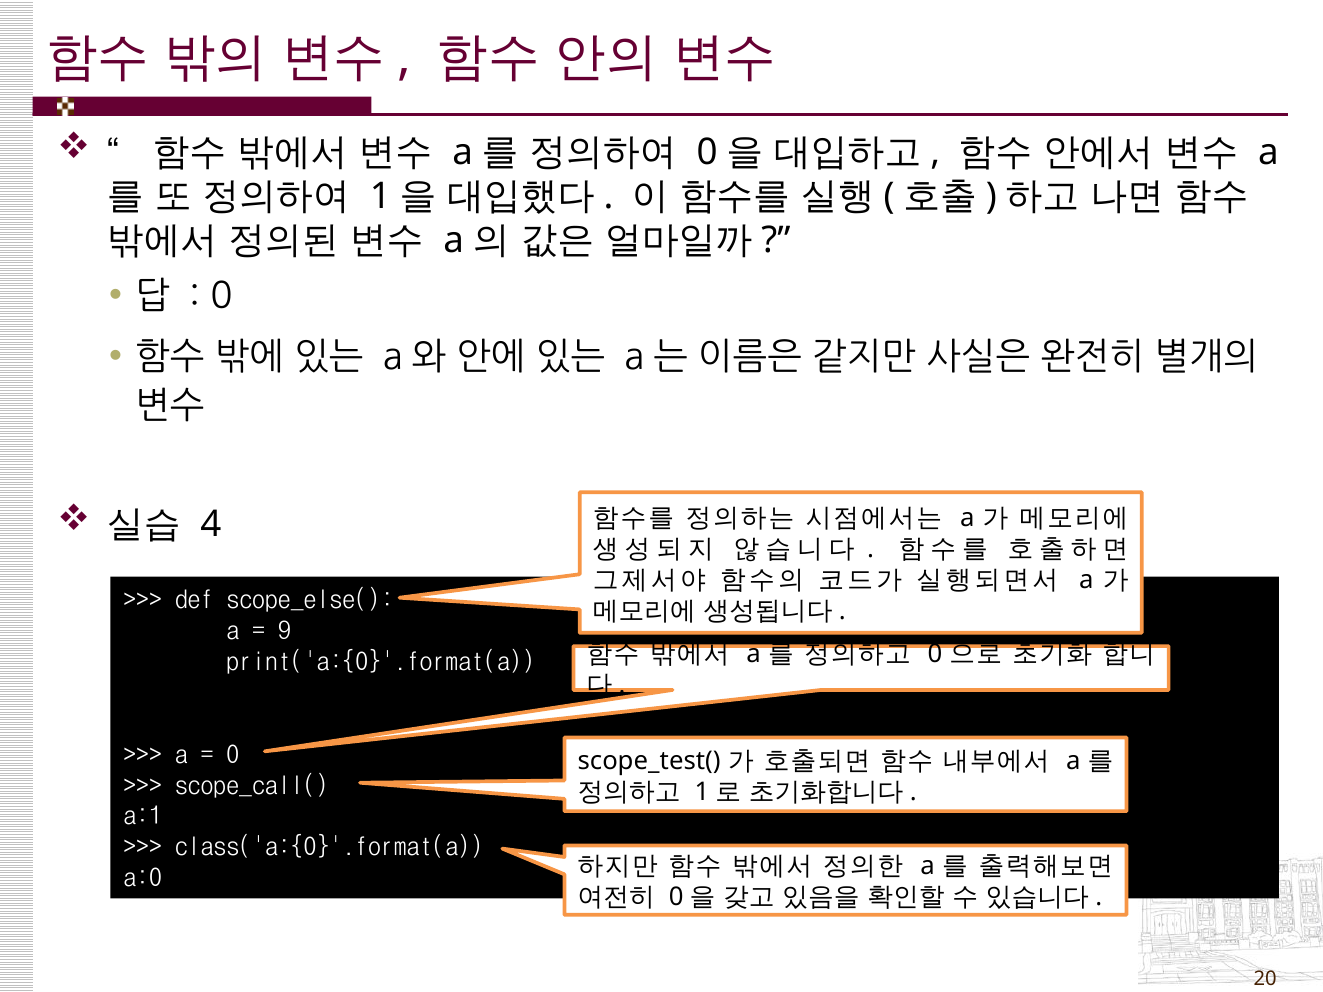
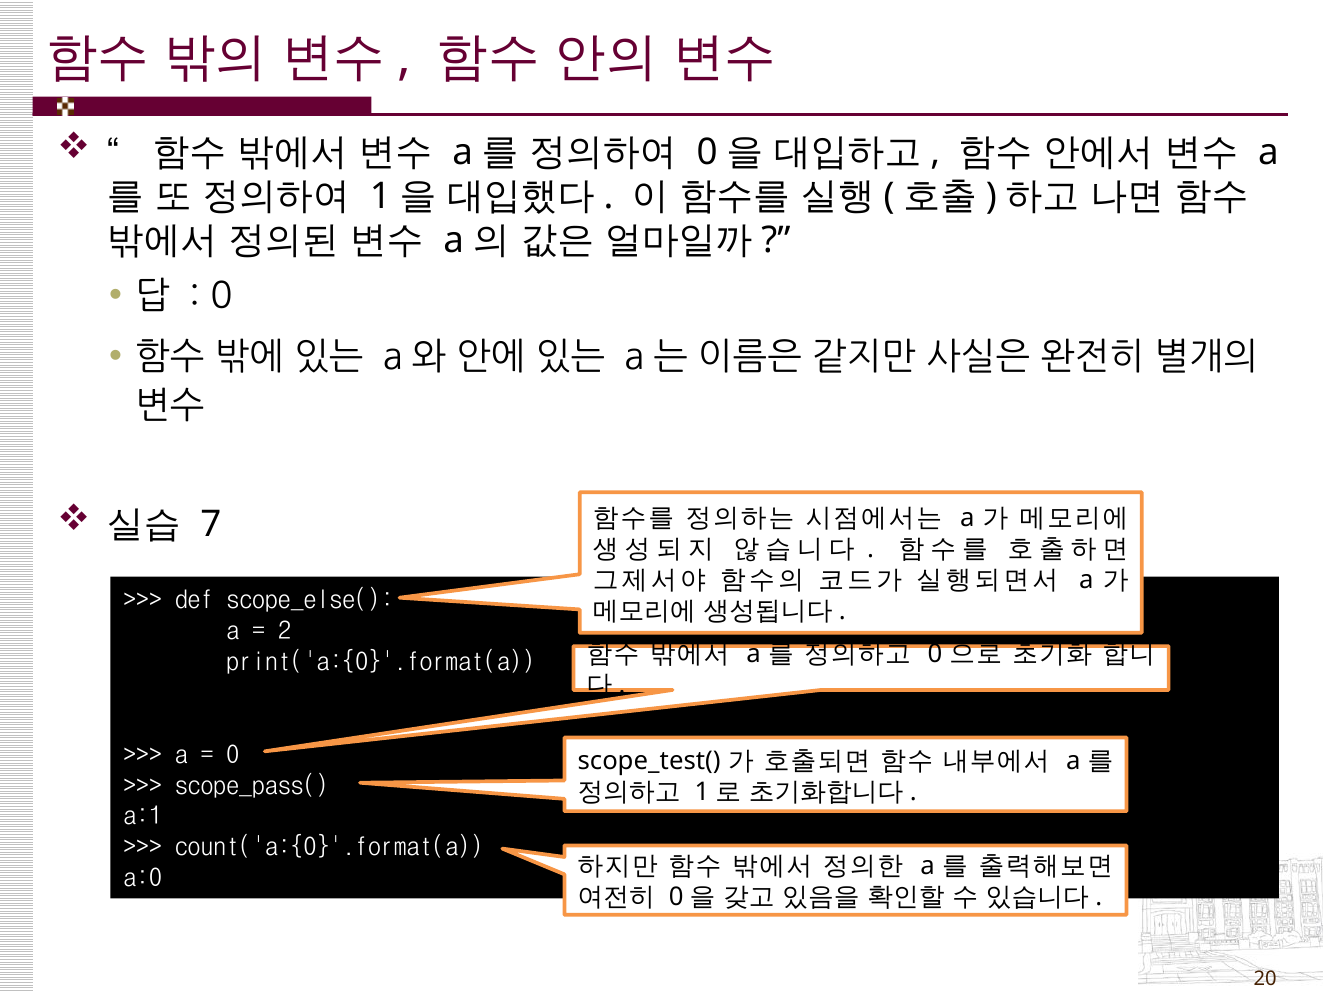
4: 4 -> 7 (211, 525)
9: 9 -> 2 (284, 631)
scope_call(: scope_call( -> scope_pass( (252, 786)
class('a:{0}'.format(a: class('a:{0}'.format(a -> count('a:{0}'.format(a (329, 848)
